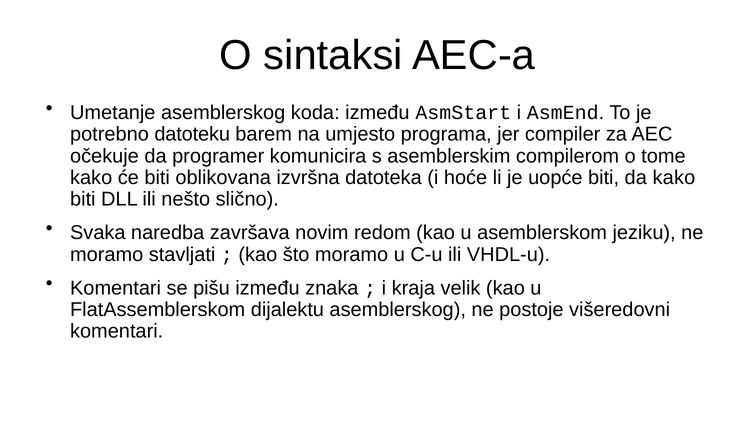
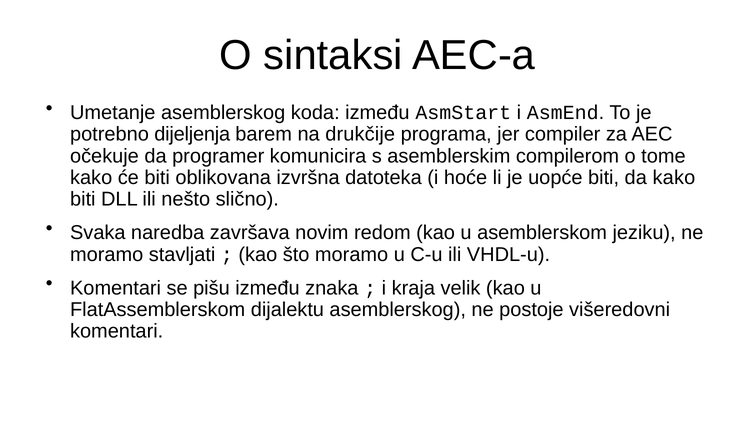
datoteku: datoteku -> dijeljenja (192, 134)
umjesto: umjesto -> drukčije (360, 134)
